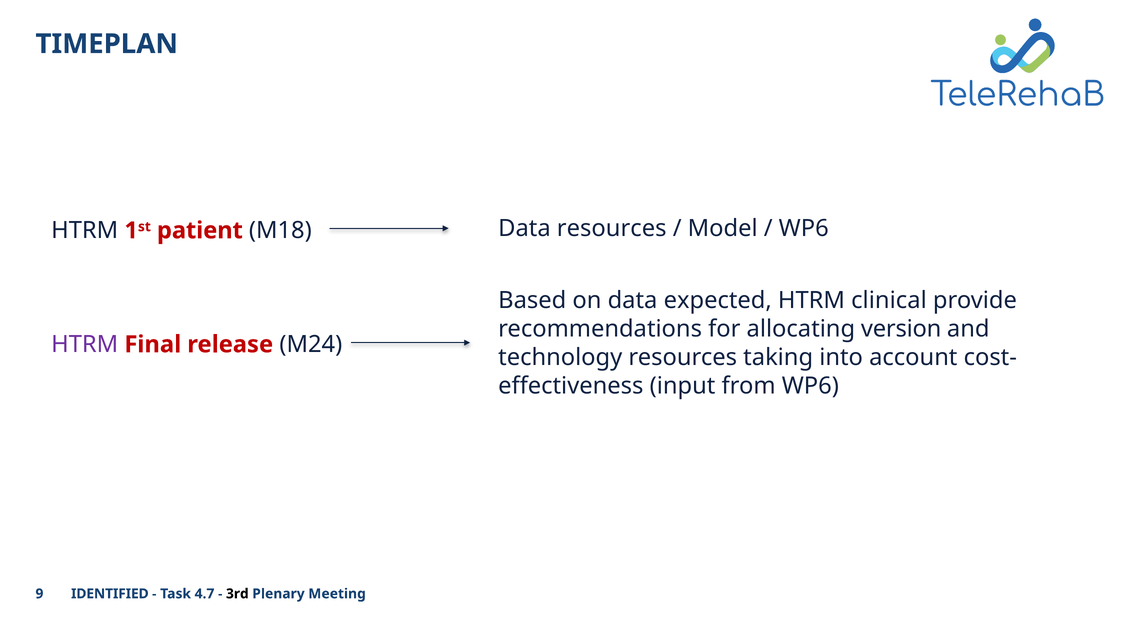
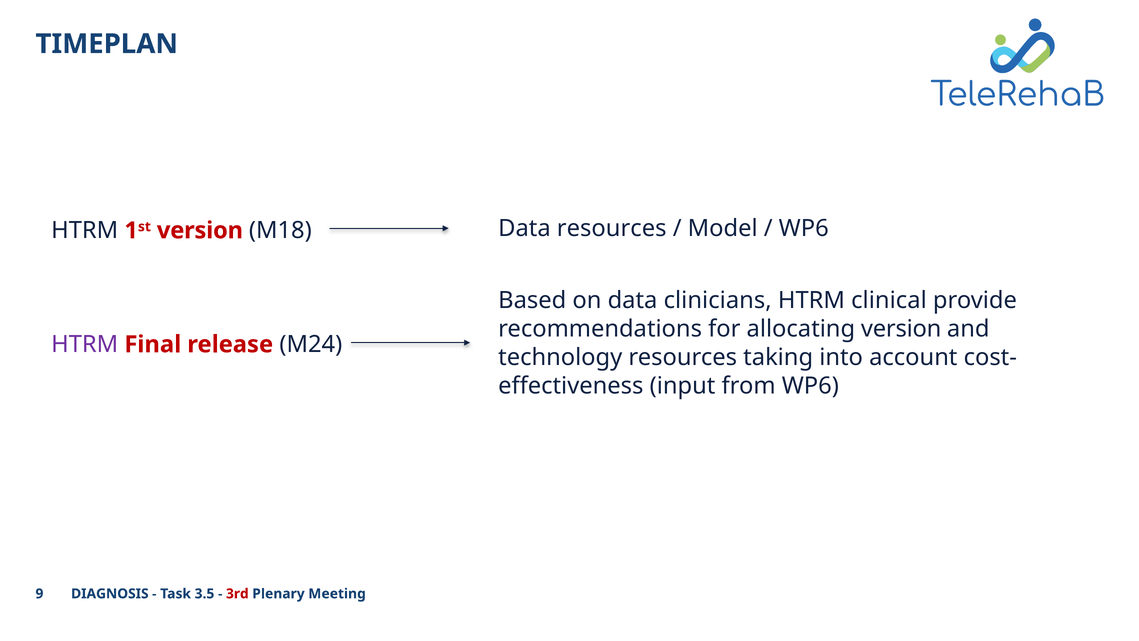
patient: patient -> version (200, 230)
expected: expected -> clinicians (718, 300)
IDENTIFIED: IDENTIFIED -> DIAGNOSIS (110, 593)
4.7: 4.7 -> 3.5 (204, 593)
3rd colour: black -> red (237, 593)
